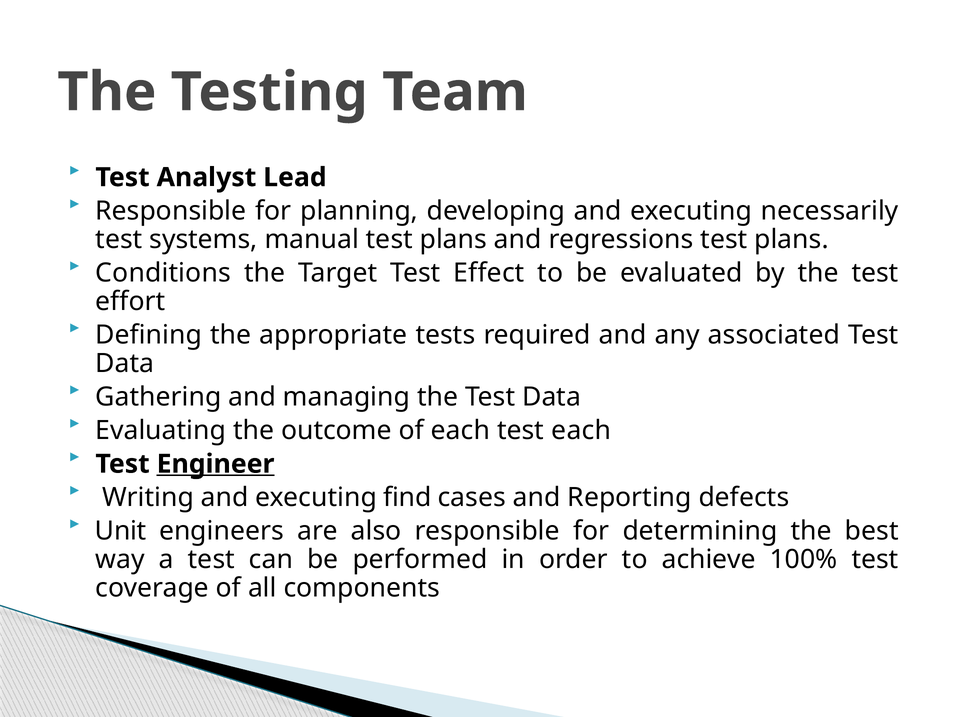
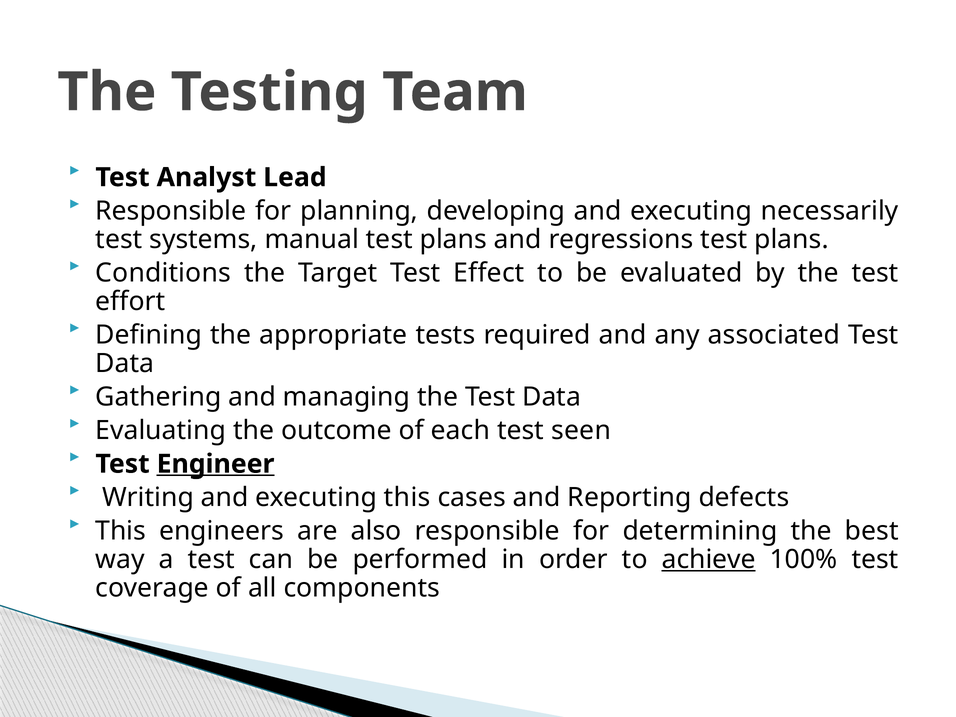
test each: each -> seen (581, 431)
executing find: find -> this (407, 497)
Unit: Unit -> This (121, 531)
achieve underline: none -> present (709, 559)
